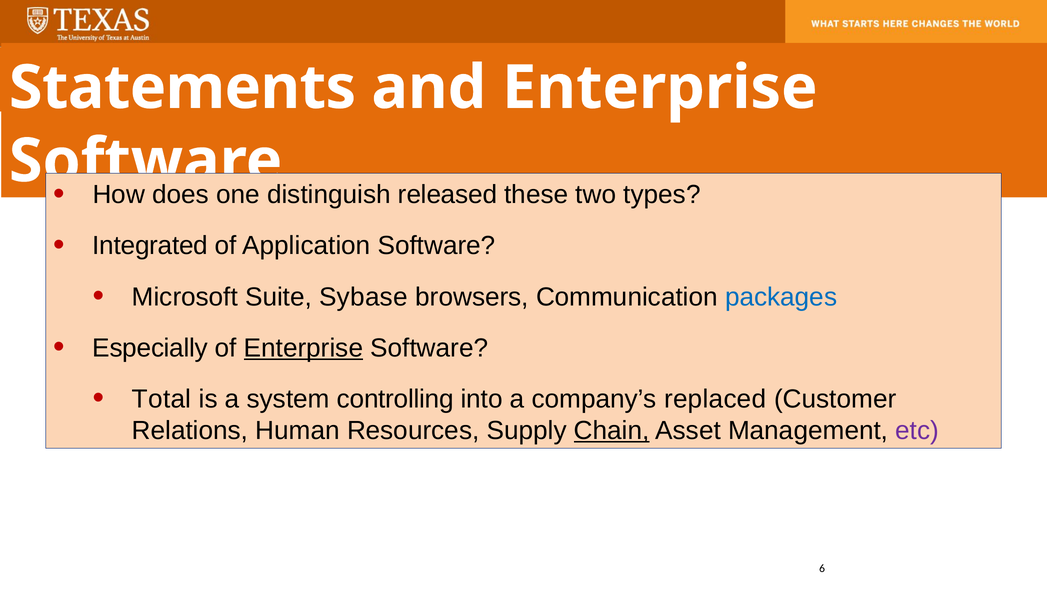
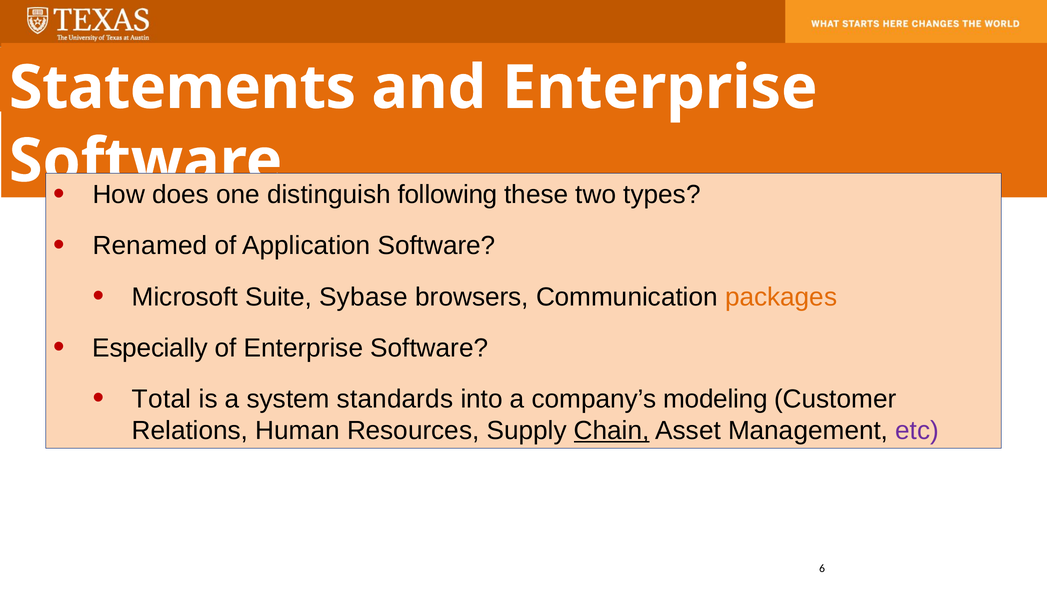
released: released -> following (448, 195)
Integrated: Integrated -> Renamed (150, 246)
packages colour: blue -> orange (781, 297)
Enterprise underline: present -> none (303, 348)
controlling: controlling -> standards (395, 399)
replaced: replaced -> modeling (715, 399)
